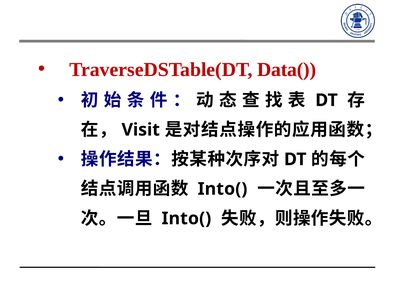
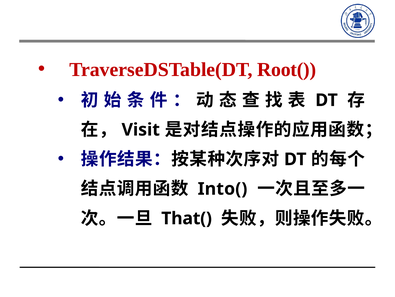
Data(: Data( -> Root( (287, 69)
Into(: Into( -> That( (187, 218)
